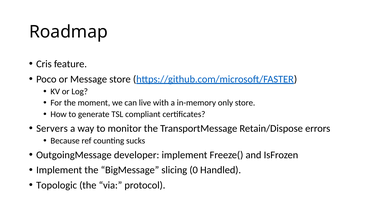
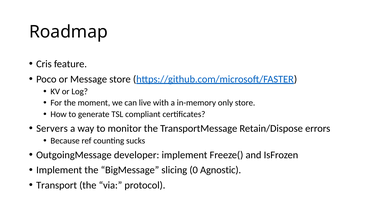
Handled: Handled -> Agnostic (221, 170)
Topologic: Topologic -> Transport (57, 185)
